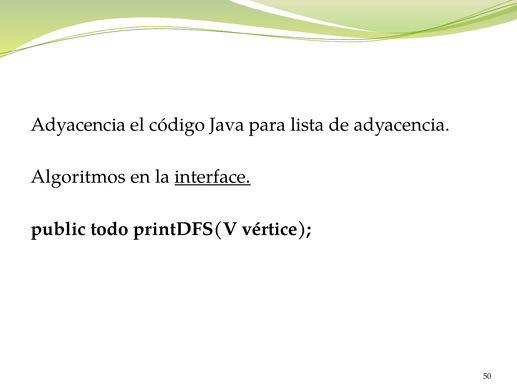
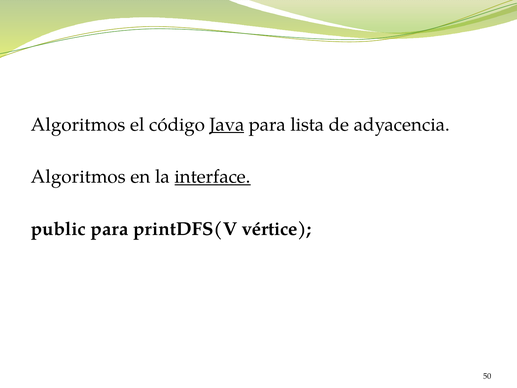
Adyacencia: Adyacencia -> Algoritmos (78, 124)
Java underline: none -> present (227, 124)
public todo: todo -> para (109, 229)
